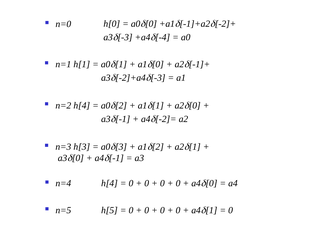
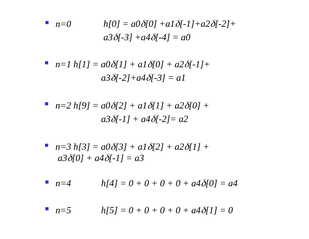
n=2 h[4: h[4 -> h[9 (82, 105)
